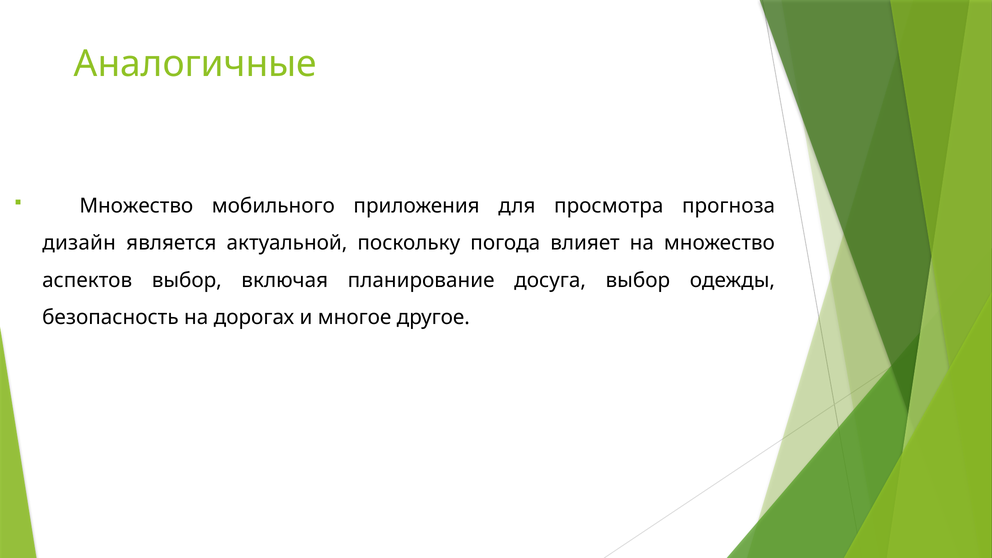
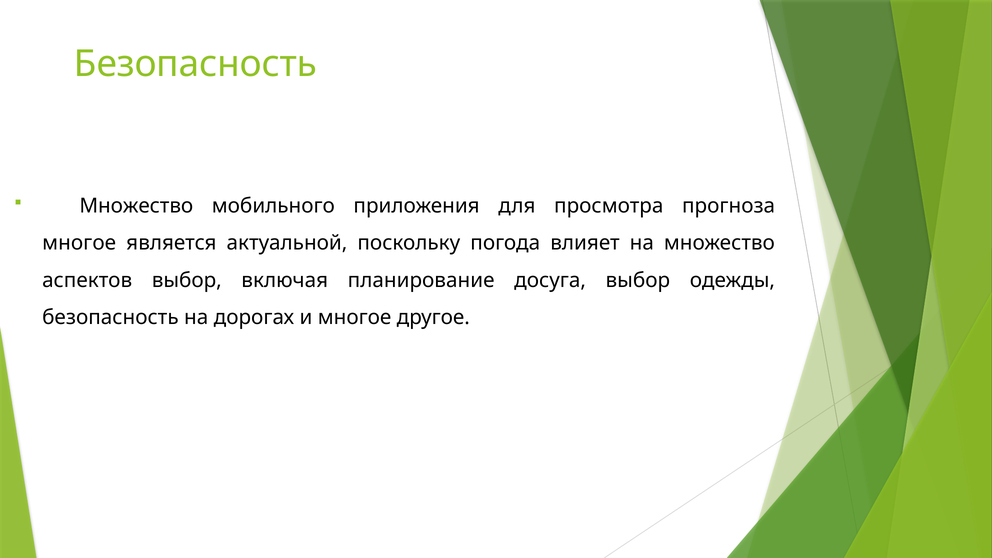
Аналогичные: Аналогичные -> Безопасность (195, 64)
дизайн: дизайн -> многое (79, 243)
